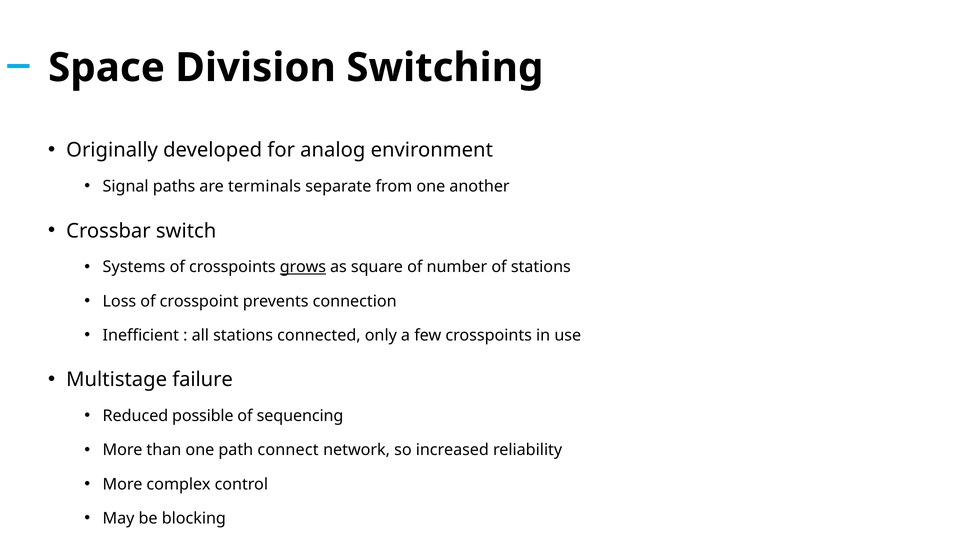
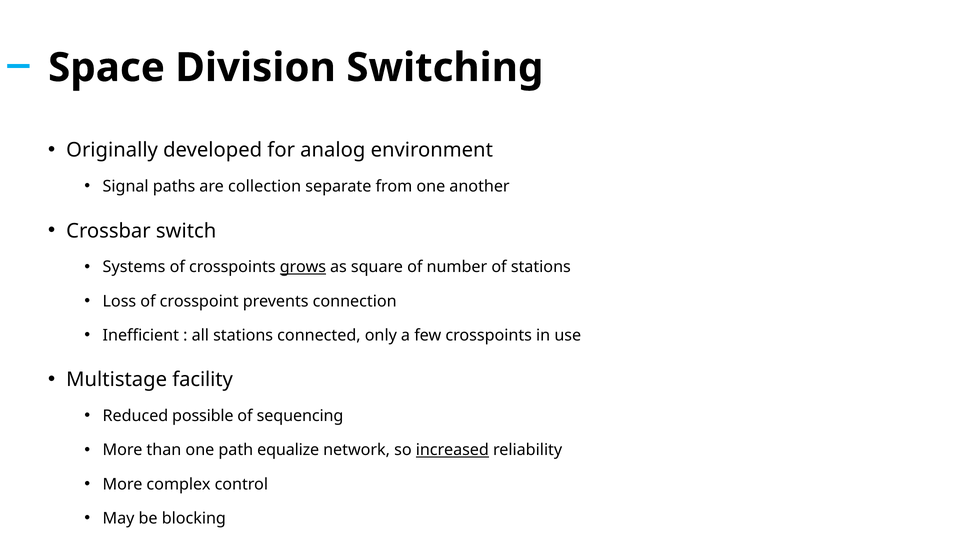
terminals: terminals -> collection (265, 186)
failure: failure -> facility (203, 379)
connect: connect -> equalize (288, 450)
increased underline: none -> present (452, 450)
